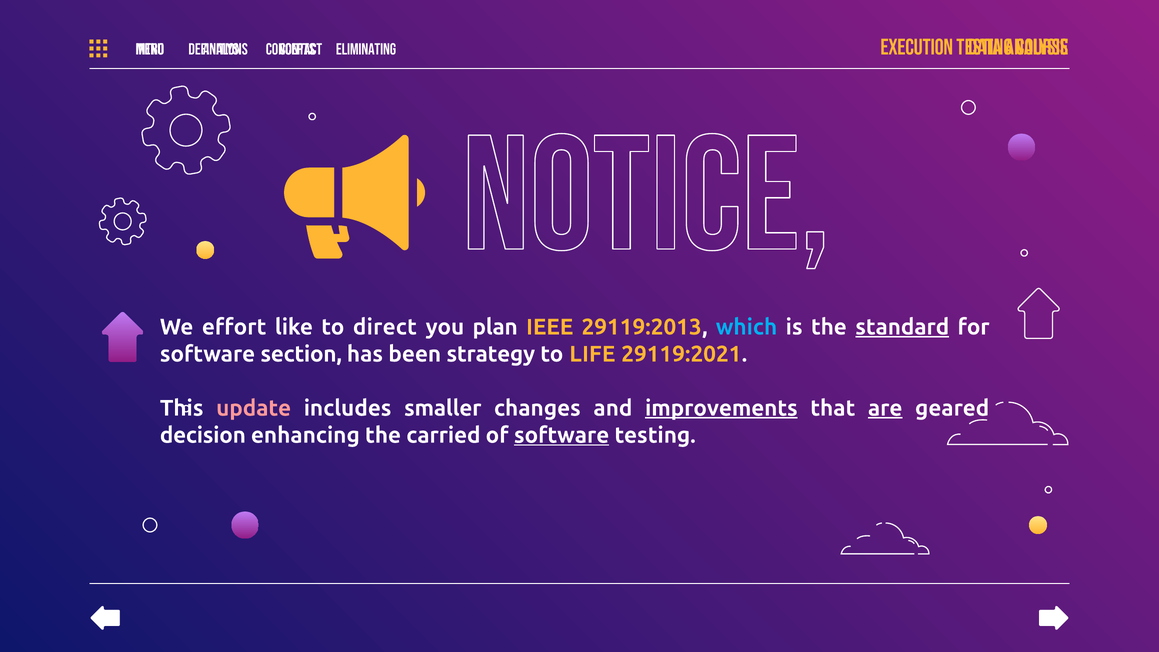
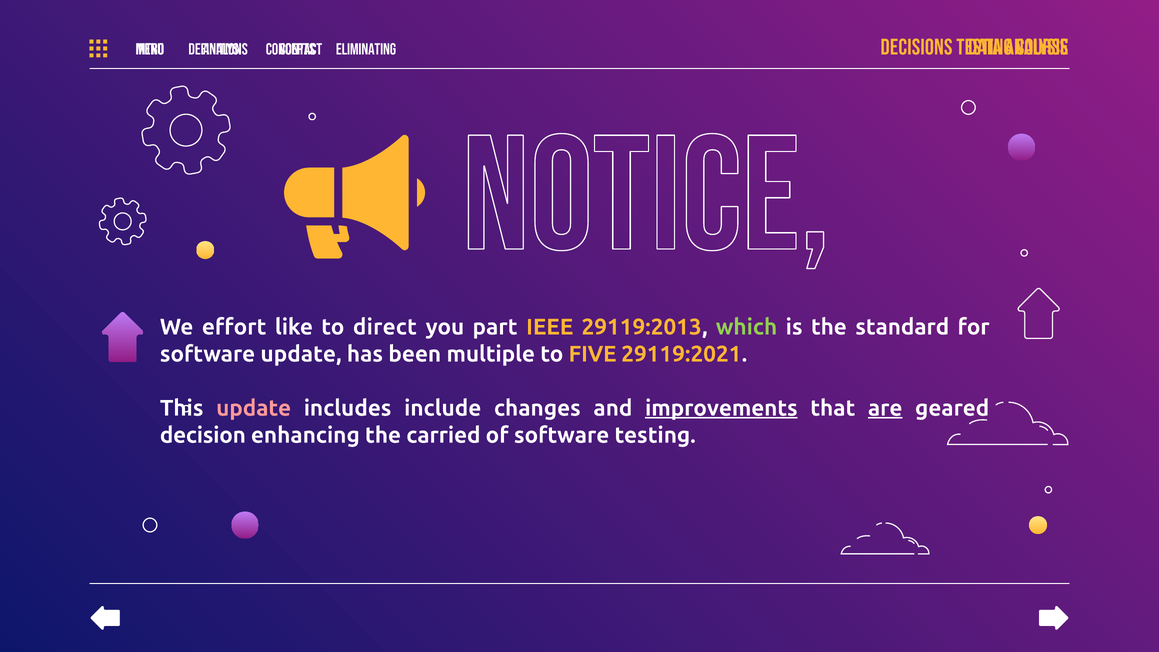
Execution: Execution -> Decisions (917, 48)
plan: plan -> part (495, 327)
which colour: light blue -> light green (746, 327)
standard underline: present -> none (902, 327)
software section: section -> update (301, 354)
strategy: strategy -> multiple (491, 354)
LIFE: LIFE -> FIVE (593, 354)
smaller: smaller -> include (443, 408)
software underline: present -> none (562, 435)
